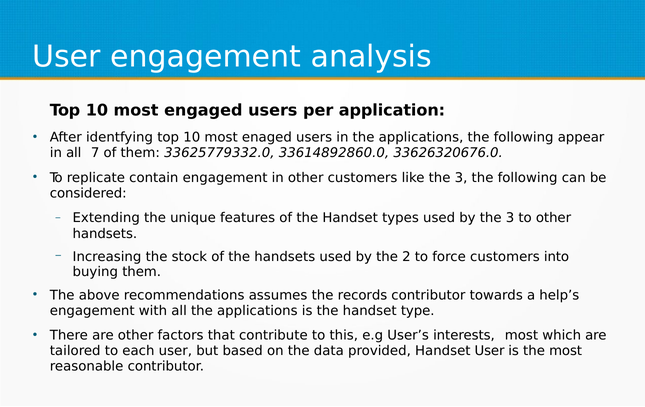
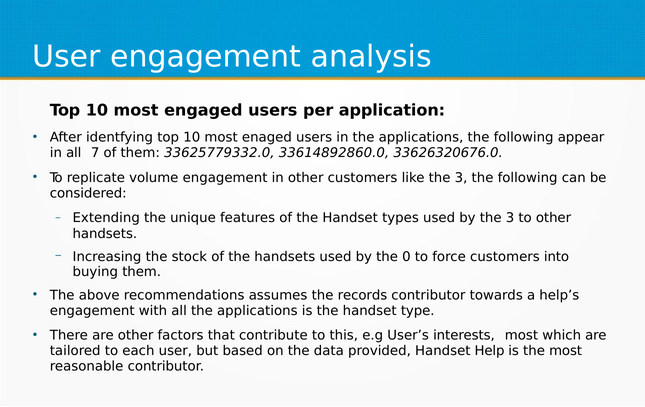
contain: contain -> volume (154, 177)
2: 2 -> 0 (406, 256)
Handset User: User -> Help (490, 351)
